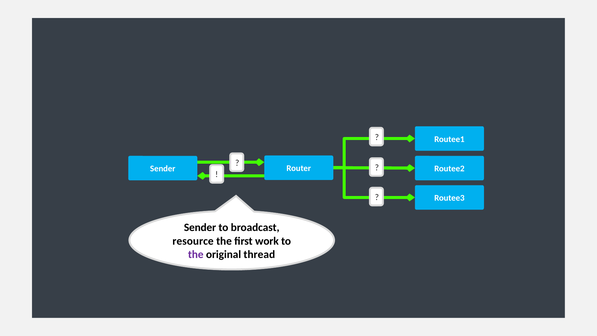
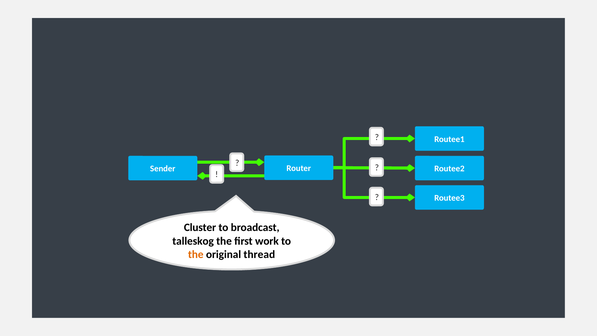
Sender: Sender -> Cluster (200, 227)
resource: resource -> talleskog (193, 241)
the colour: purple -> orange (196, 254)
